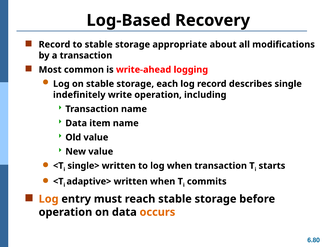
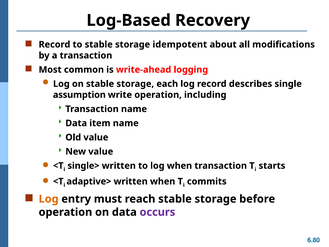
appropriate: appropriate -> idempotent (180, 44)
indefinitely: indefinitely -> assumption (79, 95)
occurs colour: orange -> purple (157, 212)
